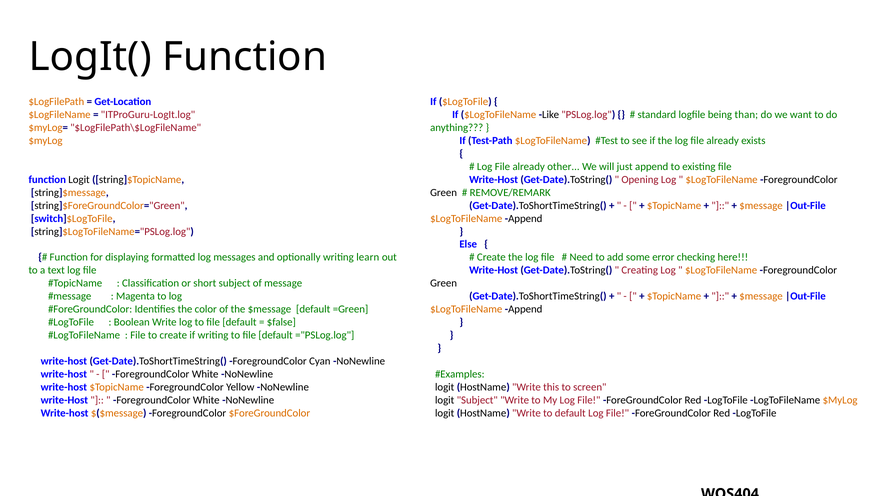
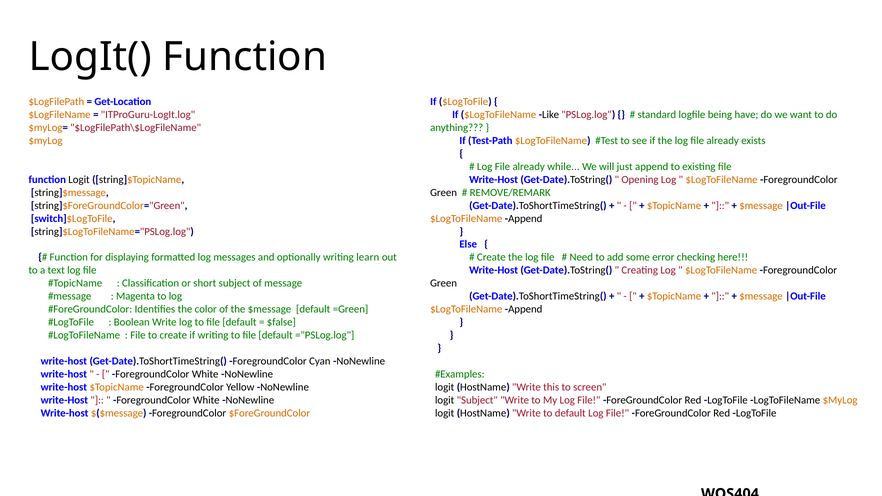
than: than -> have (746, 115)
other: other -> while (563, 167)
